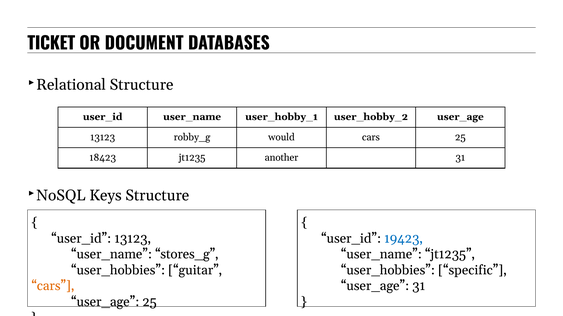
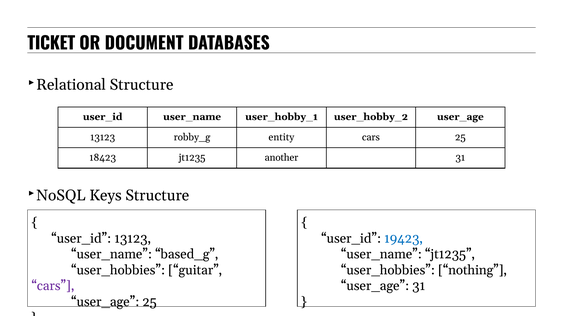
would: would -> entity (281, 137)
stores_g: stores_g -> based_g (187, 254)
specific: specific -> nothing (473, 270)
cars colour: orange -> purple (53, 286)
